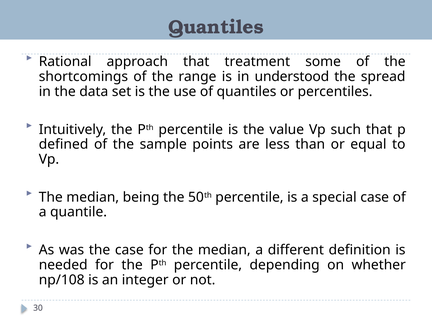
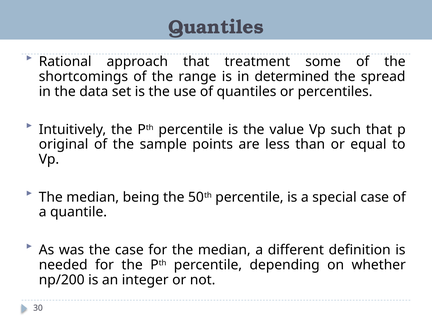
understood: understood -> determined (292, 77)
defined: defined -> original (64, 144)
np/108: np/108 -> np/200 (62, 280)
